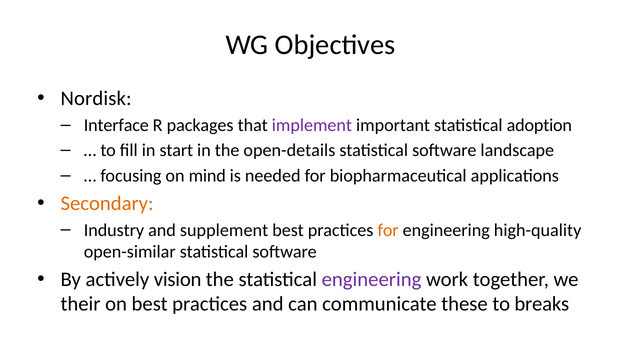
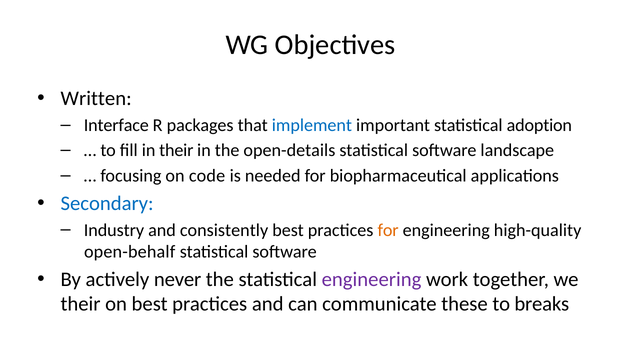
Nordisk: Nordisk -> Written (96, 98)
implement colour: purple -> blue (312, 125)
in start: start -> their (176, 151)
mind: mind -> code (207, 176)
Secondary colour: orange -> blue (107, 204)
supplement: supplement -> consistently (224, 230)
open-similar: open-similar -> open-behalf (130, 252)
vision: vision -> never (178, 280)
